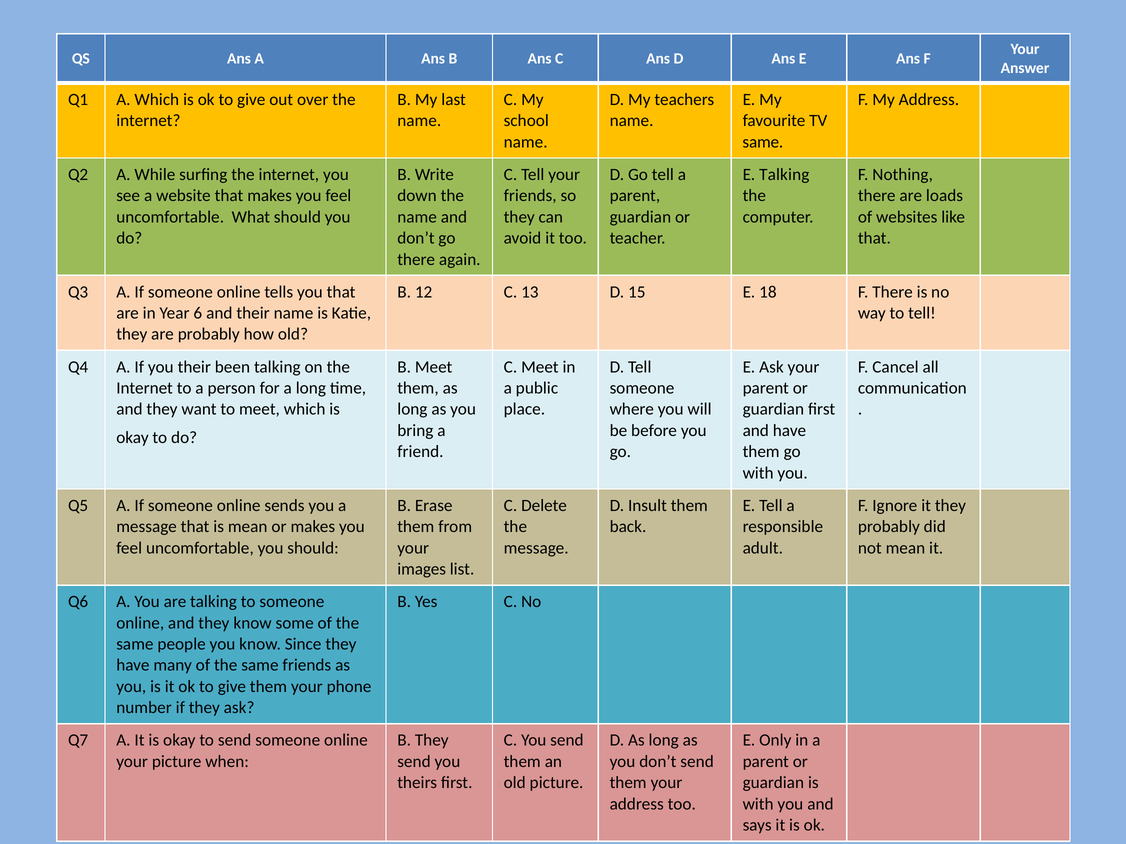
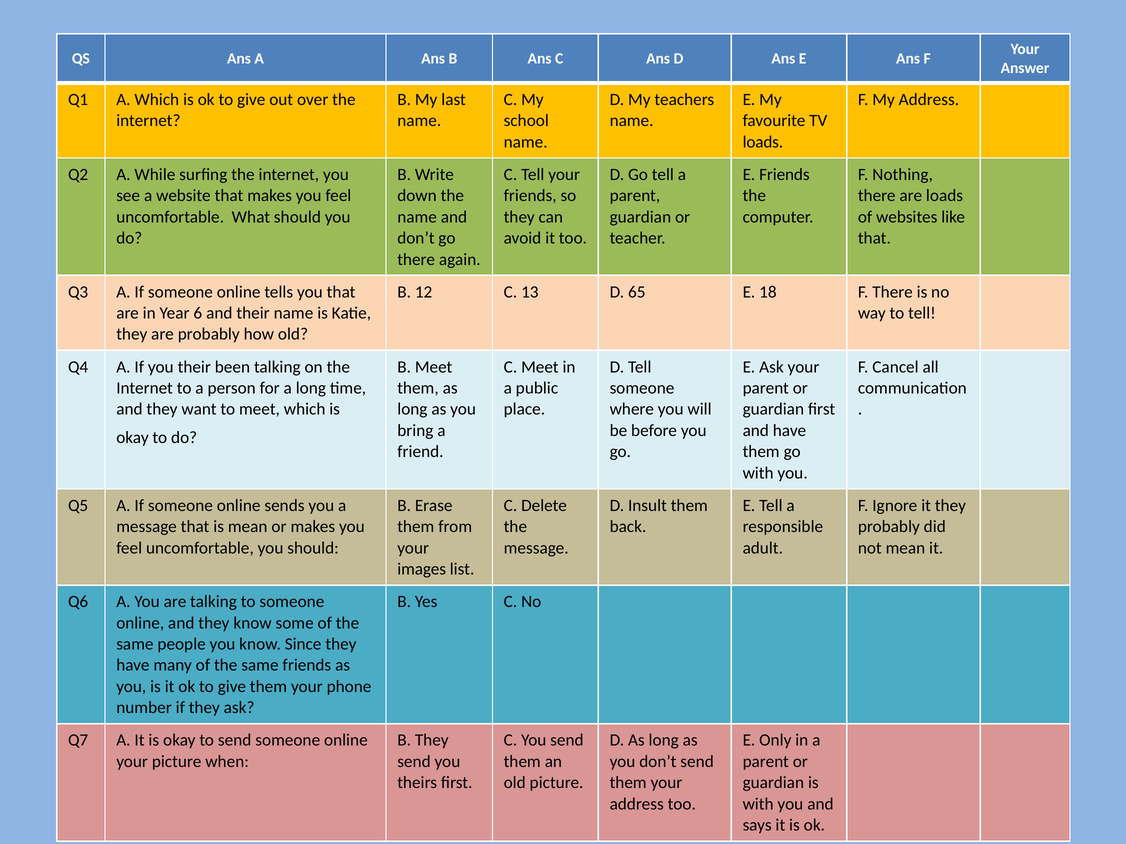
same: same -> loads (763, 142)
E Talking: Talking -> Friends (784, 175)
15: 15 -> 65 (637, 292)
